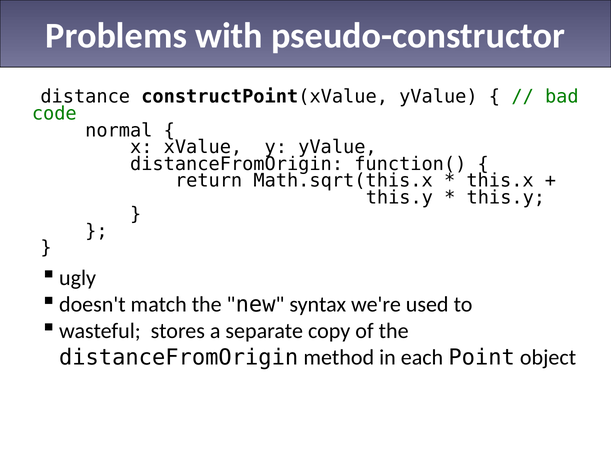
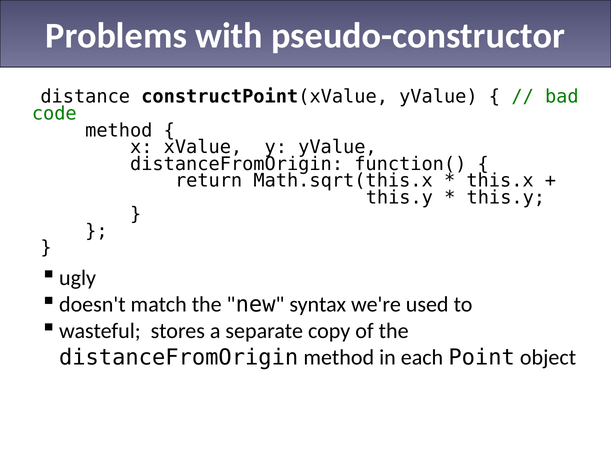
normal: normal -> method (119, 130)
